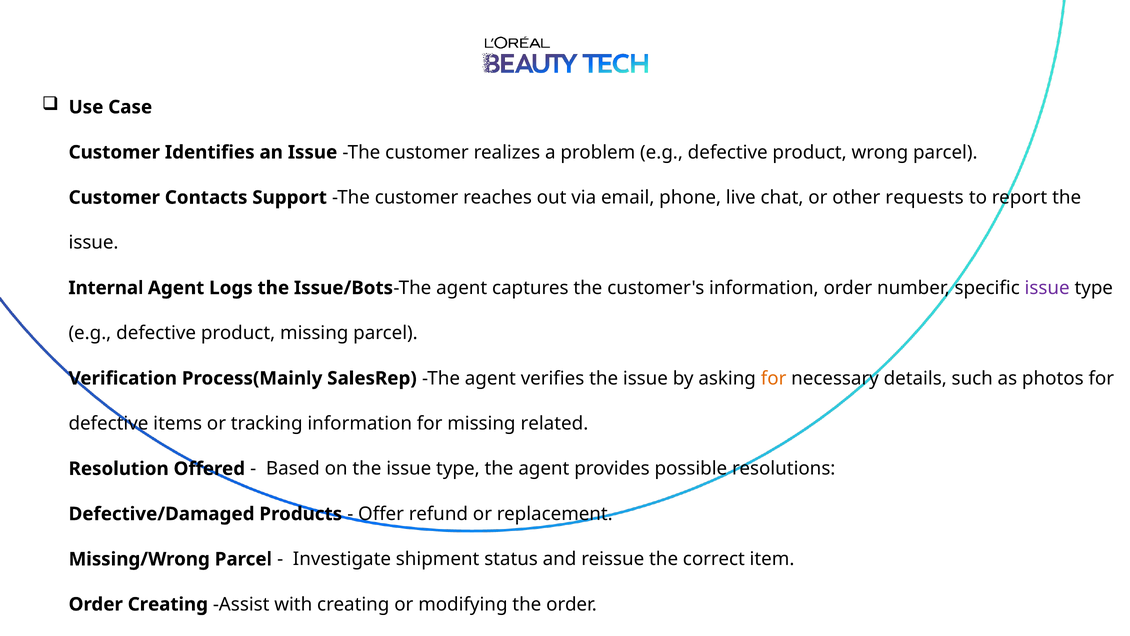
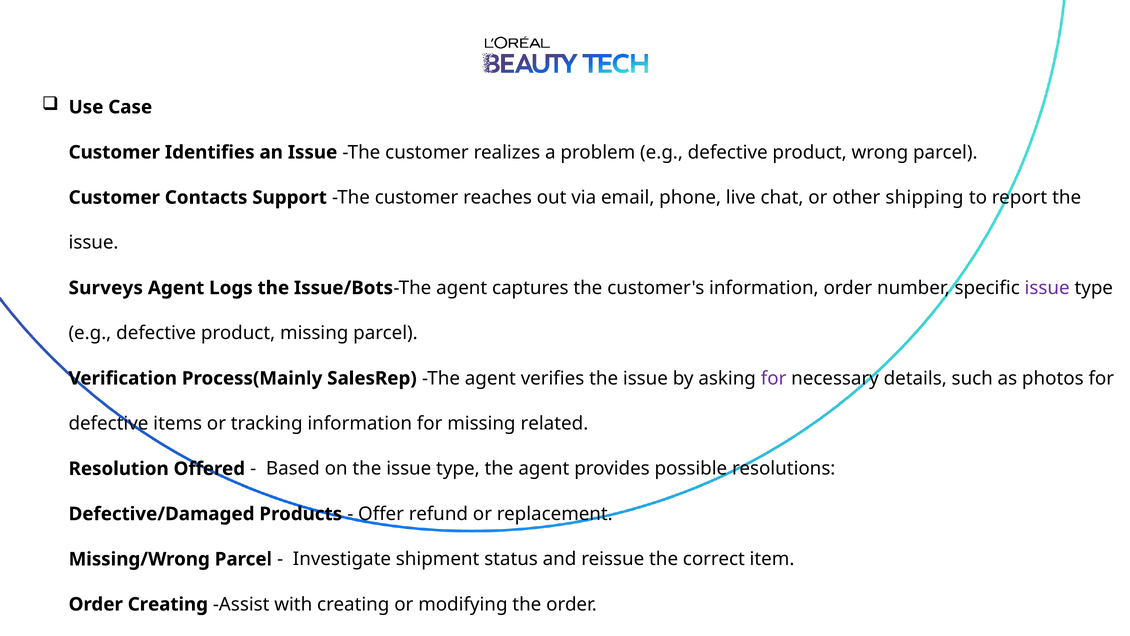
requests: requests -> shipping (924, 197)
Internal: Internal -> Surveys (106, 288)
for colour: orange -> purple (774, 378)
